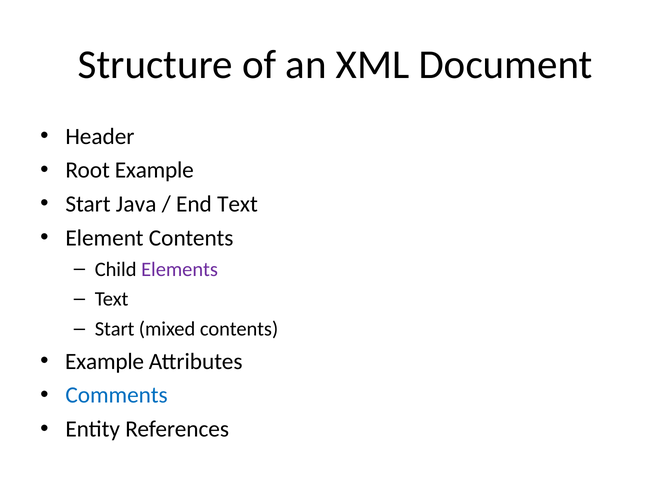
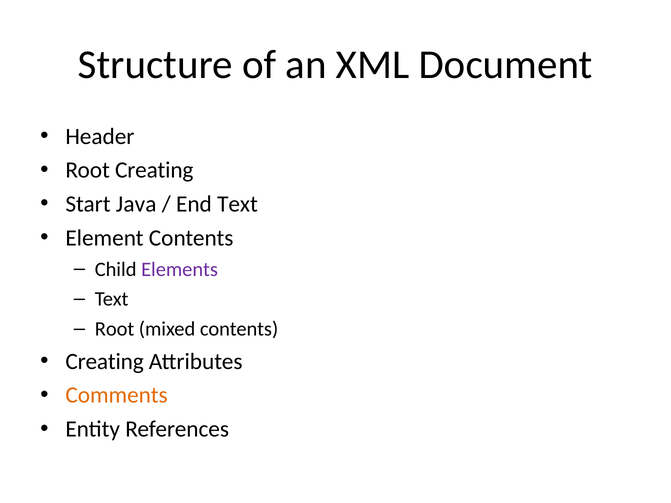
Root Example: Example -> Creating (154, 170)
Start: Start -> Root (115, 329)
Example: Example -> Creating (105, 362)
Comments colour: blue -> orange (117, 395)
